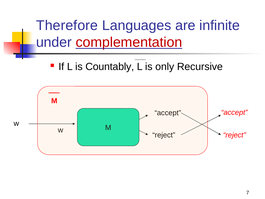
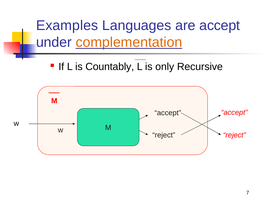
Therefore: Therefore -> Examples (67, 25)
are infinite: infinite -> accept (220, 25)
complementation colour: red -> orange (129, 42)
